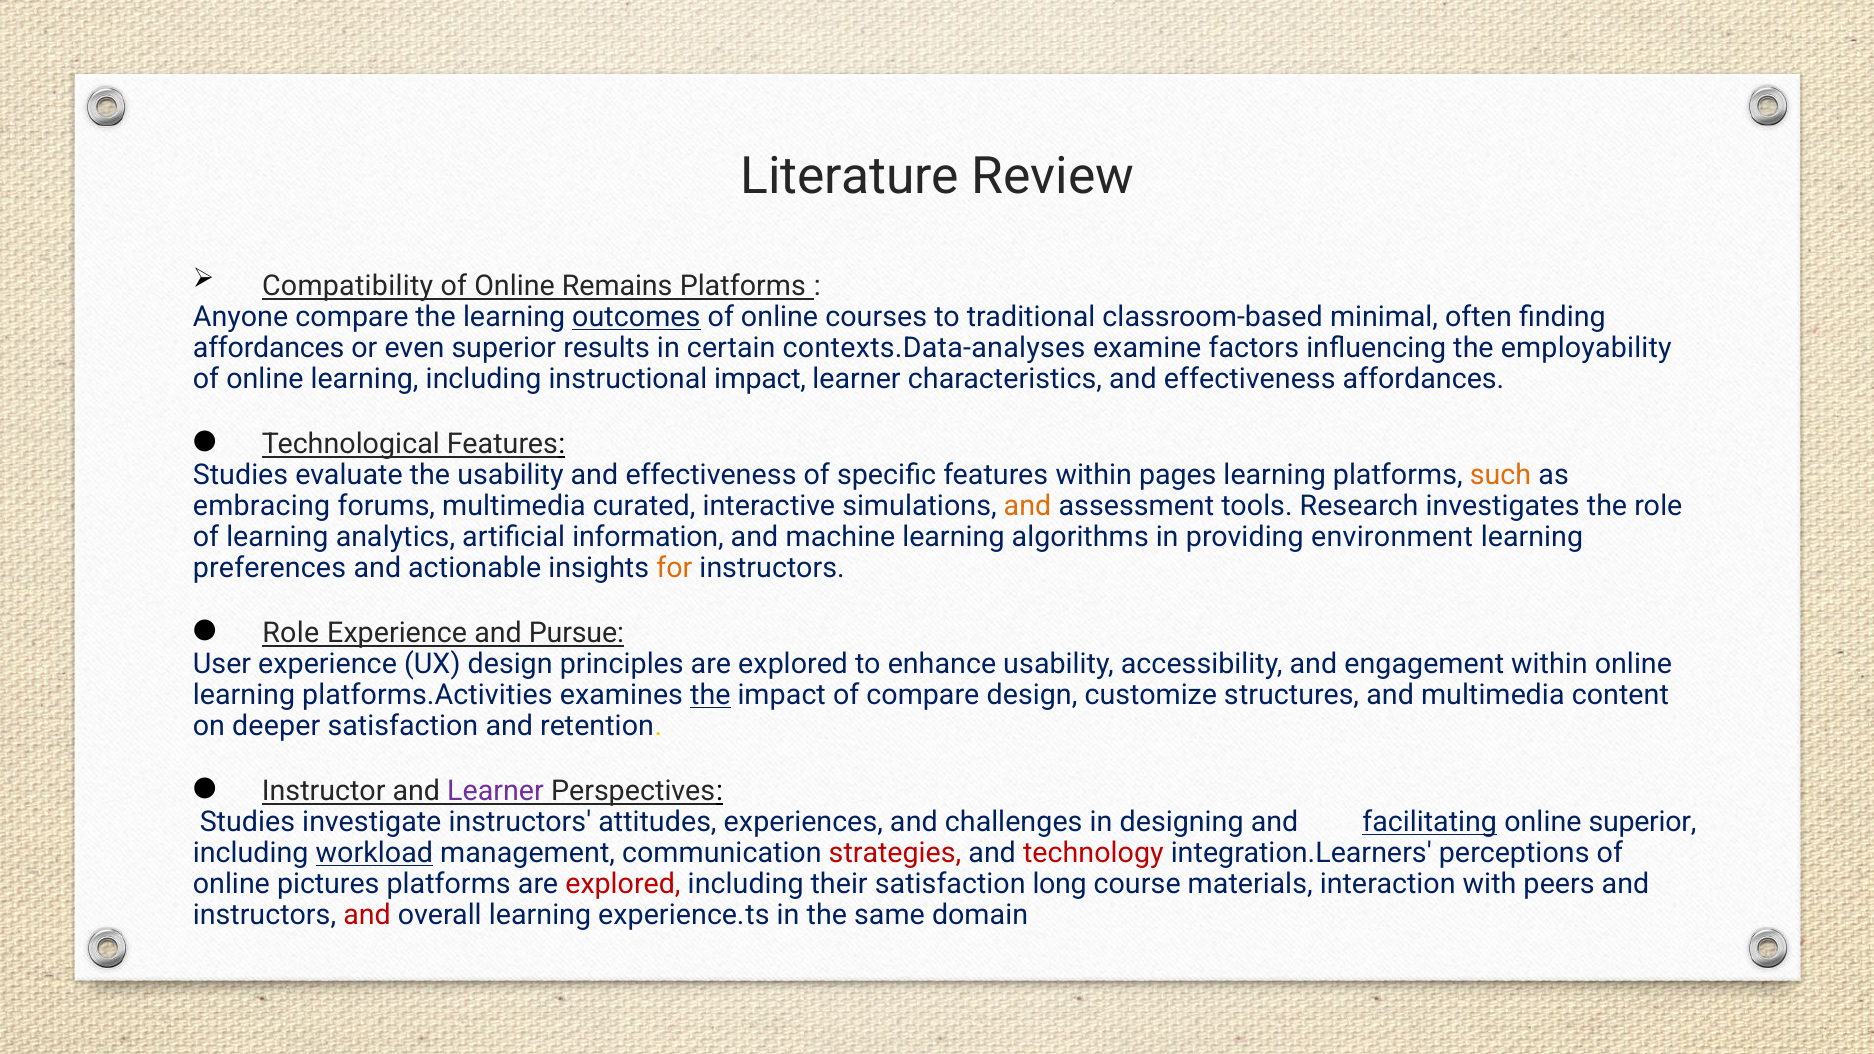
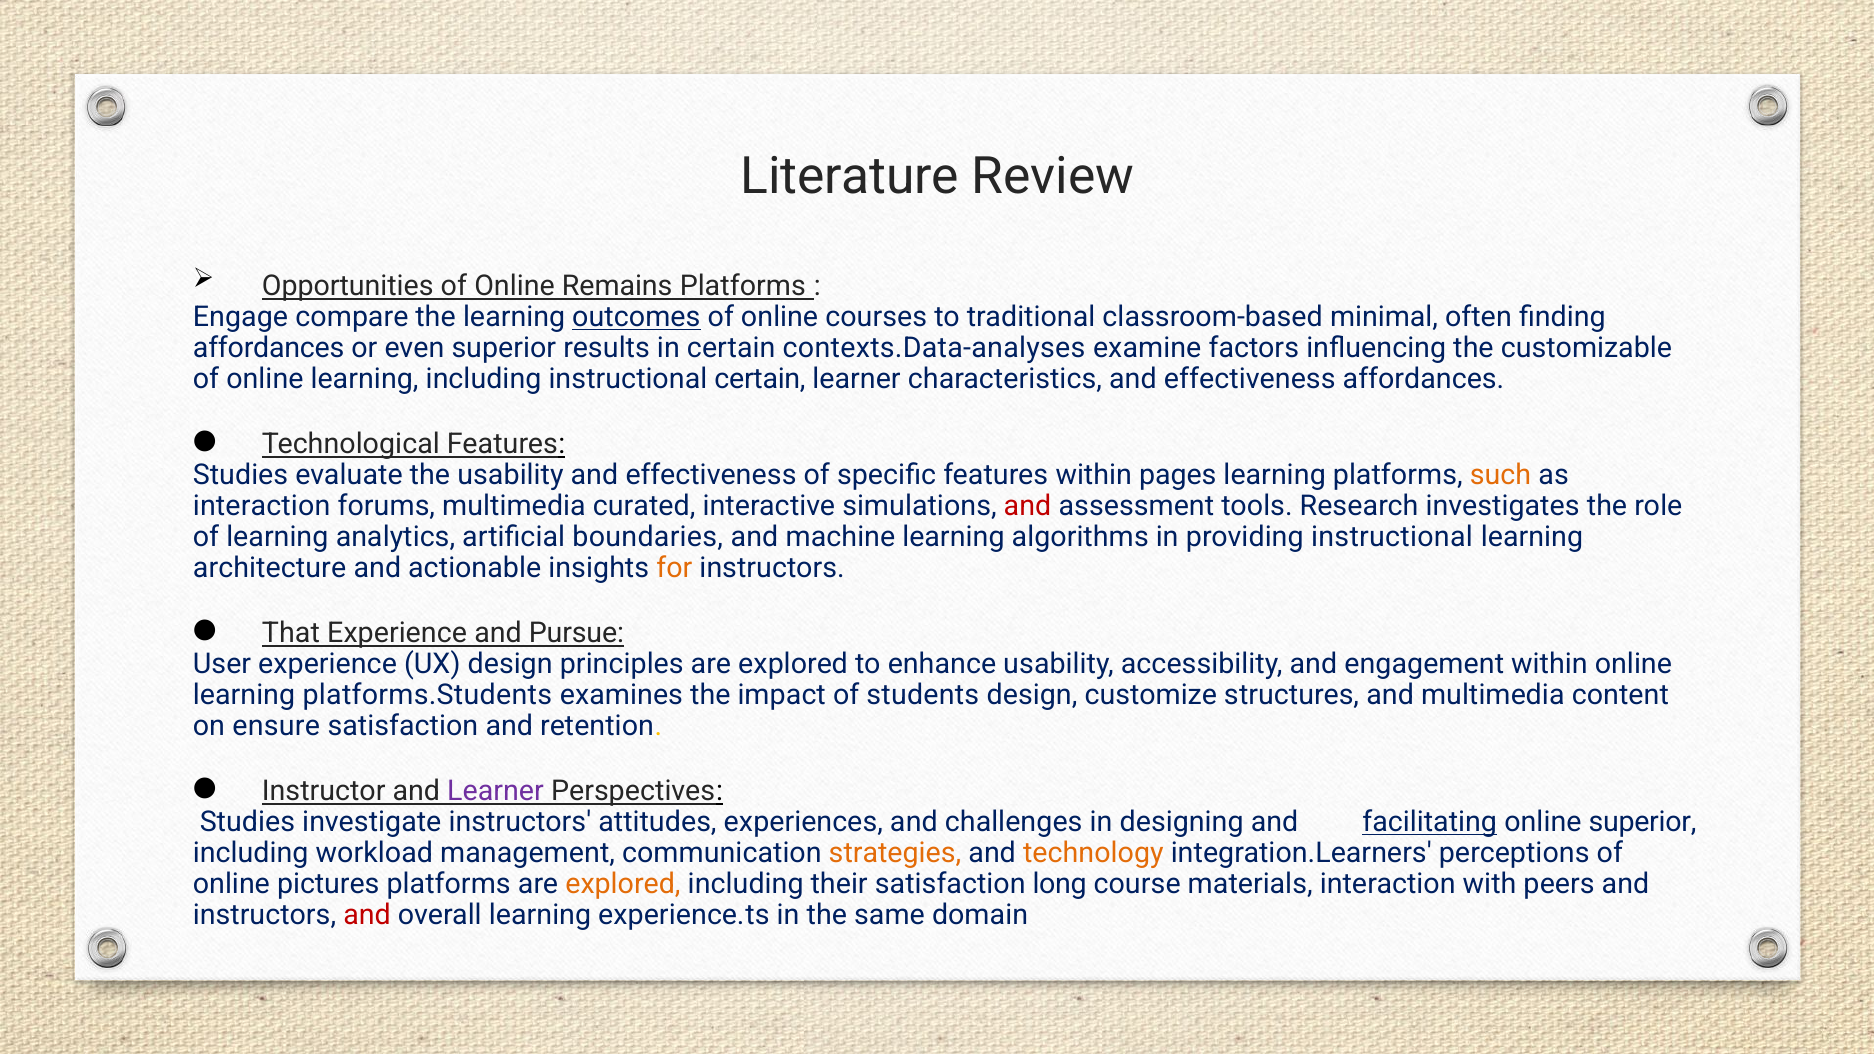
Compatibility: Compatibility -> Opportunities (348, 286)
Anyone: Anyone -> Engage (241, 317)
employability: employability -> customizable (1586, 348)
instructional impact: impact -> certain (760, 379)
embracing: embracing -> interaction (262, 506)
and colour: orange -> red (1027, 506)
information: information -> boundaries (648, 537)
providing environment: environment -> instructional (1392, 537)
preferences: preferences -> architecture (270, 568)
Role: Role -> That (291, 633)
platforms.Activities: platforms.Activities -> platforms.Students (427, 695)
the underline: present -> none (710, 695)
of compare: compare -> students (923, 695)
deeper: deeper -> ensure (276, 726)
workload underline: present -> none (374, 853)
strategies colour: red -> orange (895, 853)
technology colour: red -> orange (1093, 853)
explored colour: red -> orange (623, 884)
